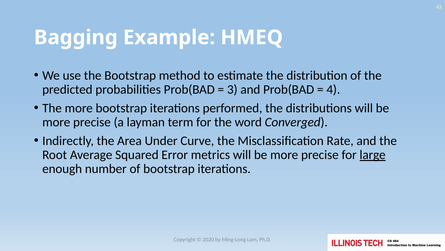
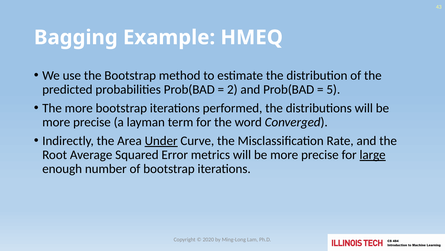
3: 3 -> 2 (232, 89)
4: 4 -> 5 (333, 89)
Under underline: none -> present (161, 140)
